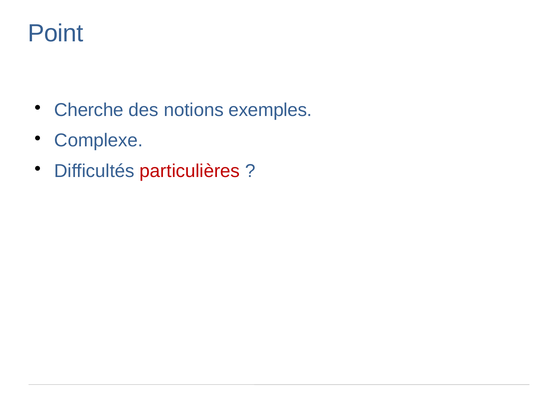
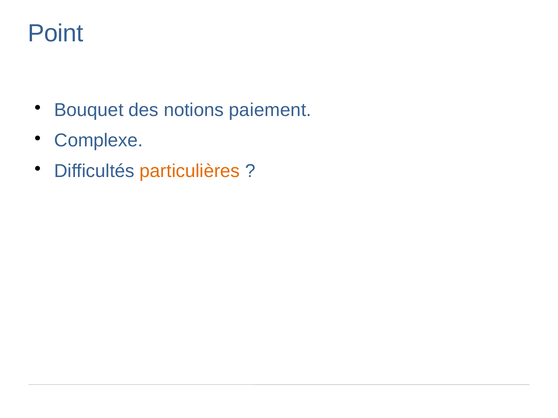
Cherche: Cherche -> Bouquet (89, 110)
exemples: exemples -> paiement (270, 110)
particulières colour: red -> orange (190, 171)
